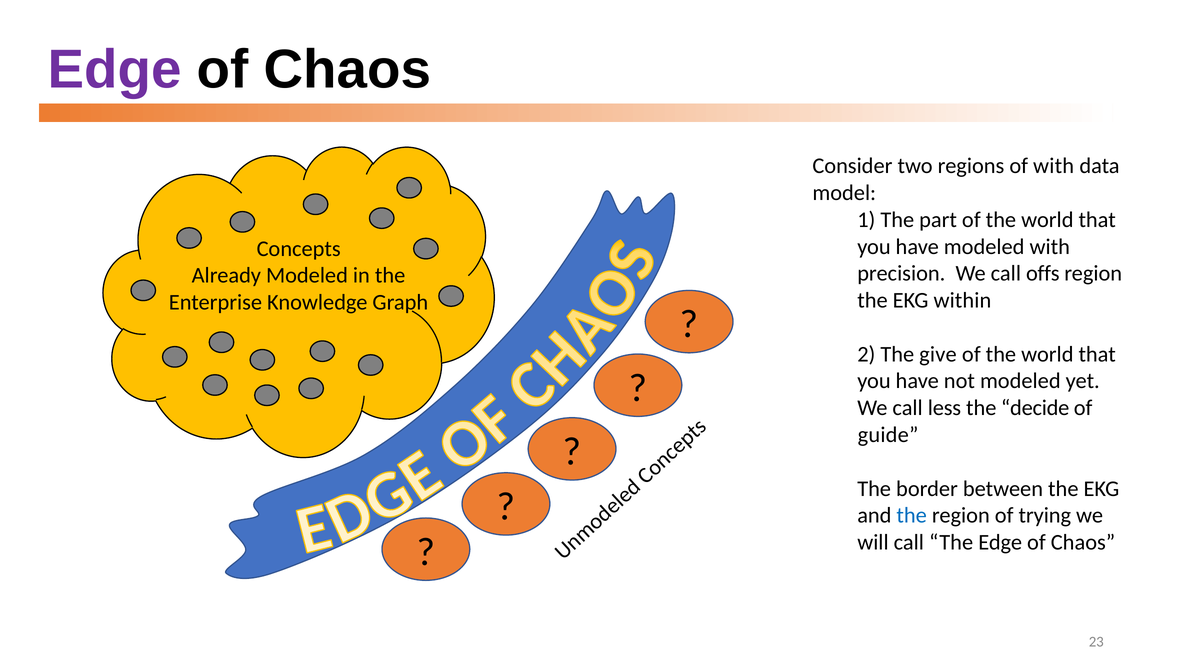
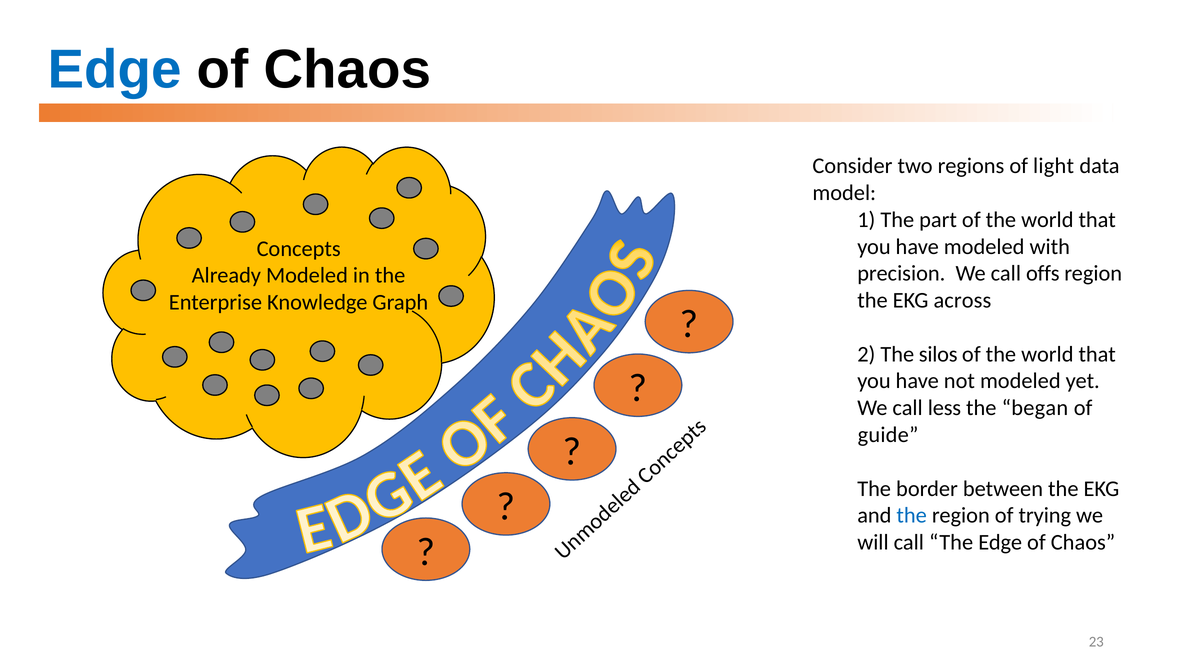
Edge colour: purple -> blue (115, 70)
of with: with -> light (1054, 166)
within: within -> across (962, 301)
give: give -> silos (938, 354)
decide: decide -> began (1035, 408)
